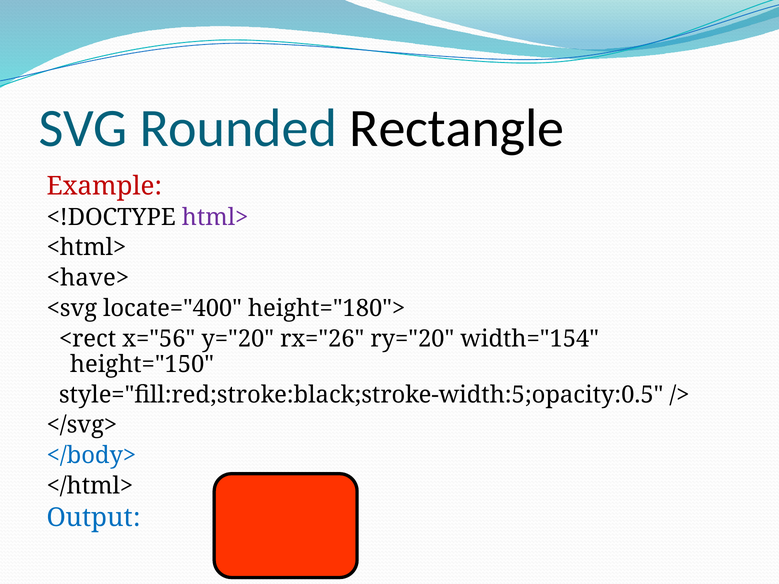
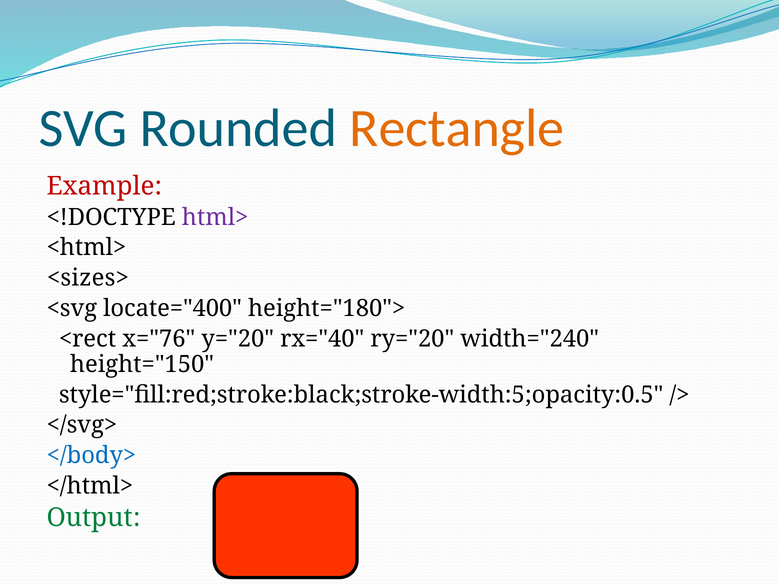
Rectangle colour: black -> orange (457, 129)
<have>: <have> -> <sizes> (88, 278)
x="56: x="56 -> x="76 (159, 339)
rx="26: rx="26 -> rx="40 (322, 339)
width="154: width="154 -> width="240 (530, 339)
Output colour: blue -> green (94, 518)
